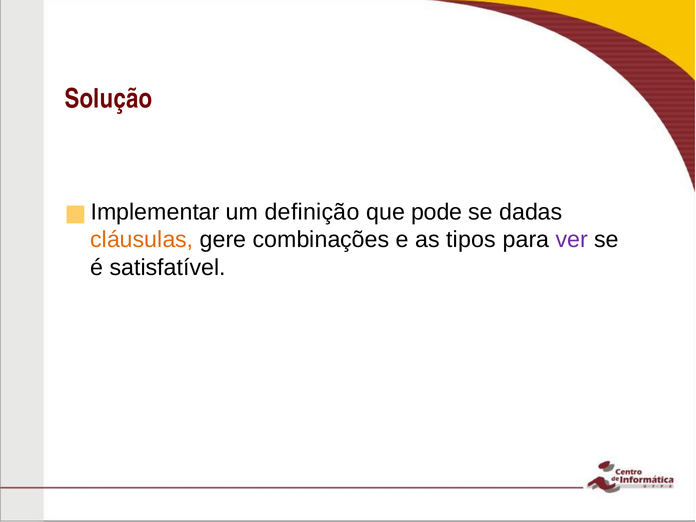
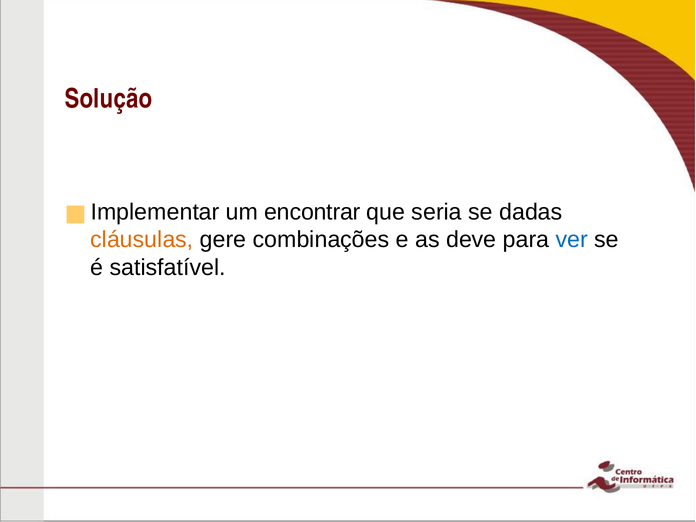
definição: definição -> encontrar (312, 212)
pode: pode -> seria (437, 212)
tipos: tipos -> deve (471, 240)
ver colour: purple -> blue (572, 240)
